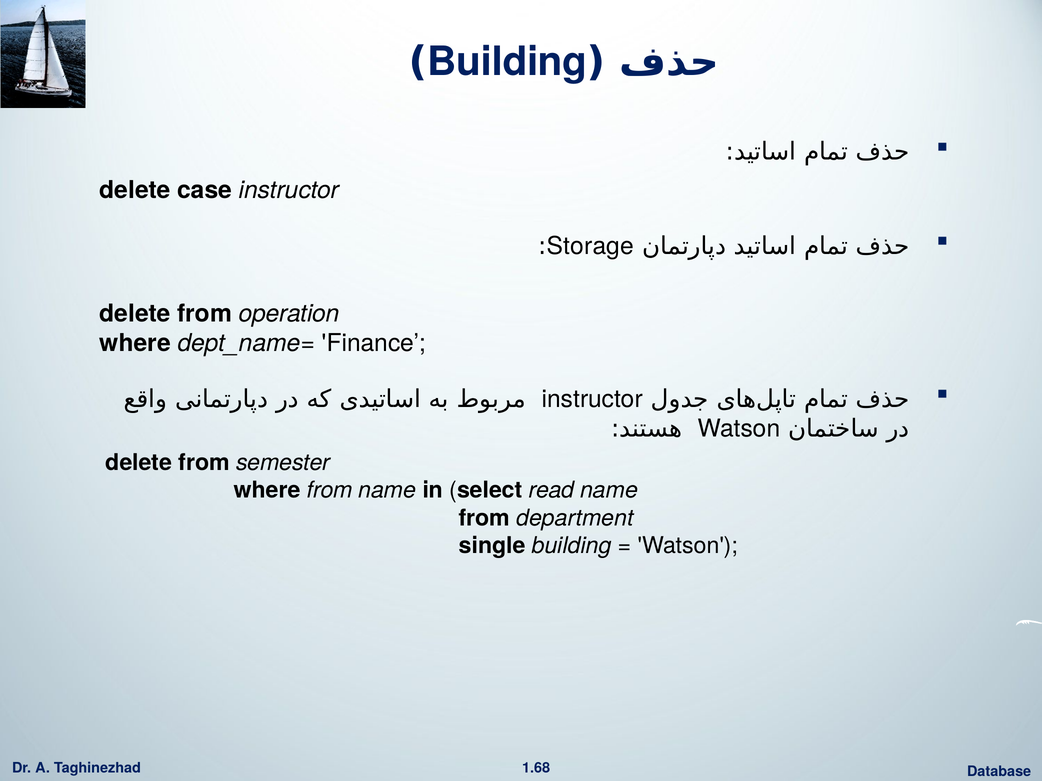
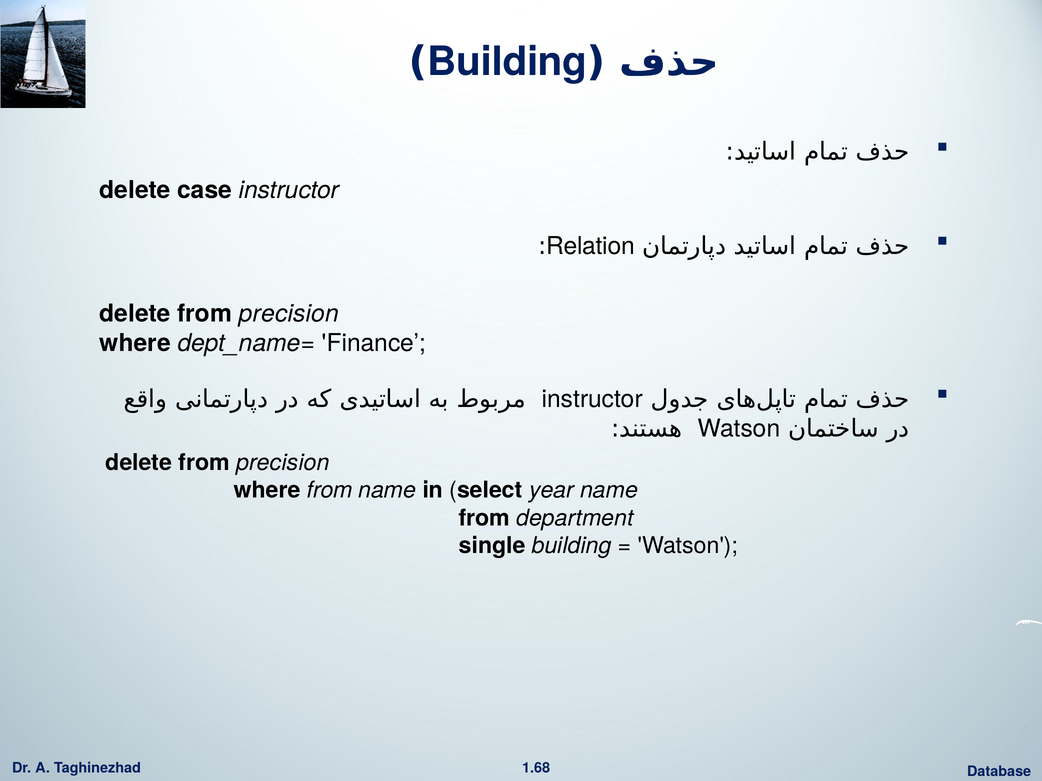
Storage: Storage -> Relation (590, 246)
operation: operation -> precision (289, 314)
semester: semester -> precision (283, 463)
read: read -> year (551, 491)
